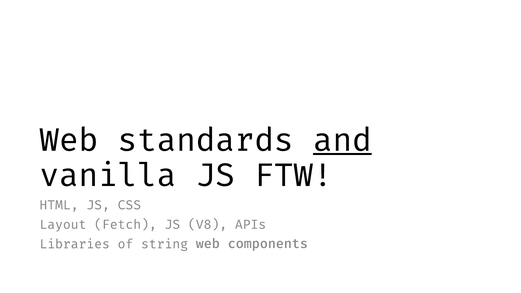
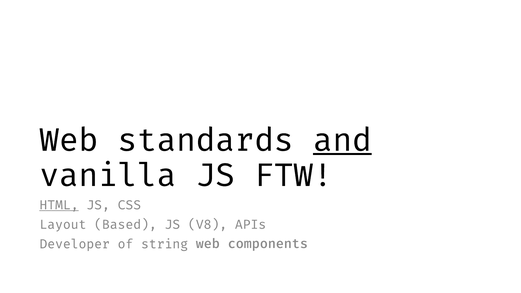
HTML underline: none -> present (59, 205)
Fetch: Fetch -> Based (125, 225)
Libraries: Libraries -> Developer (75, 244)
